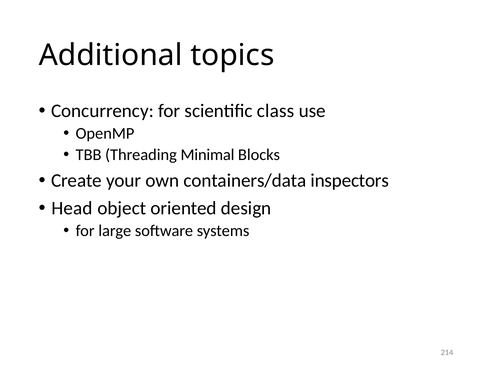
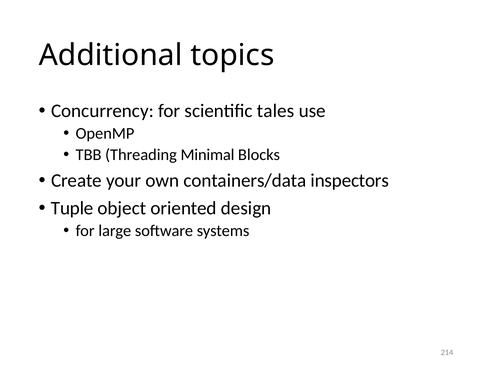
class: class -> tales (276, 111)
Head: Head -> Tuple (72, 208)
